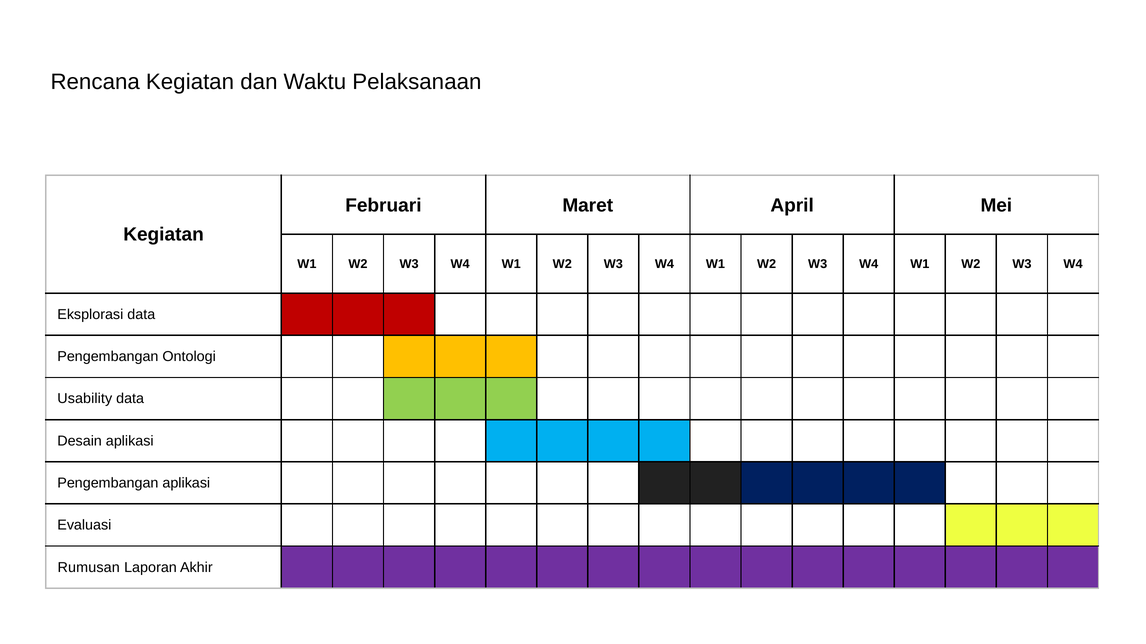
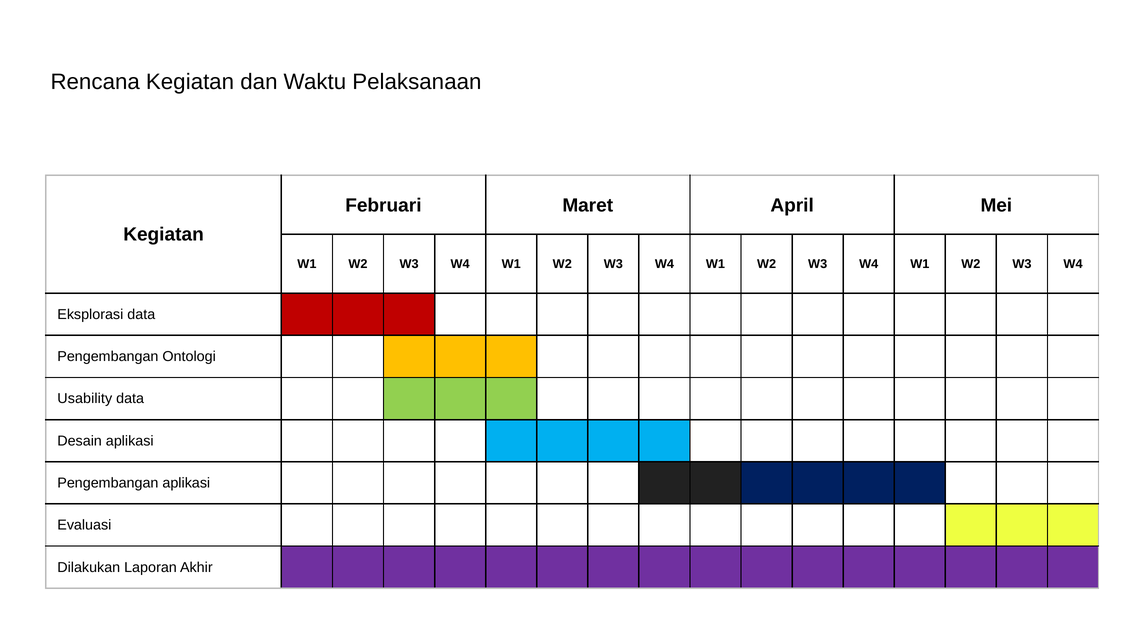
Rumusan: Rumusan -> Dilakukan (89, 568)
